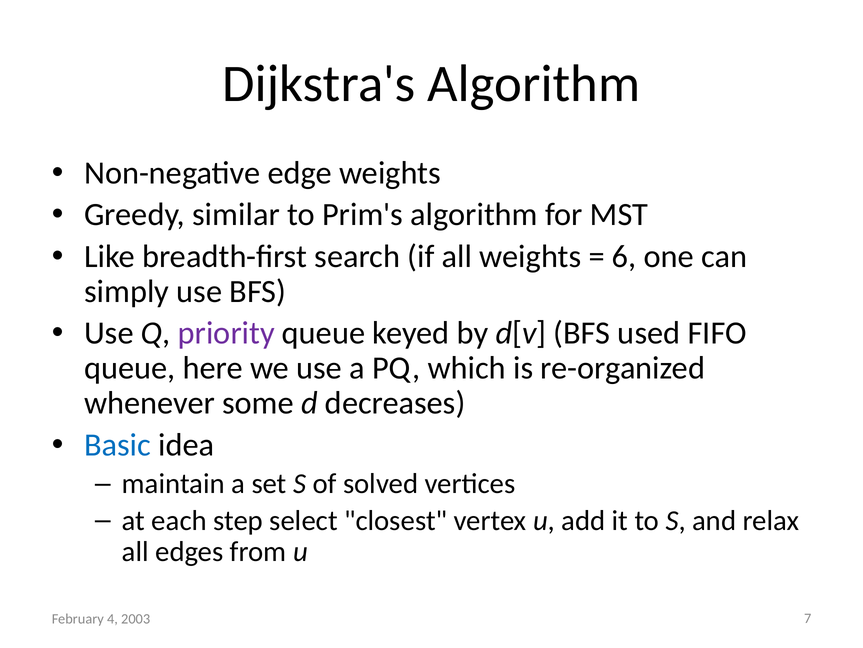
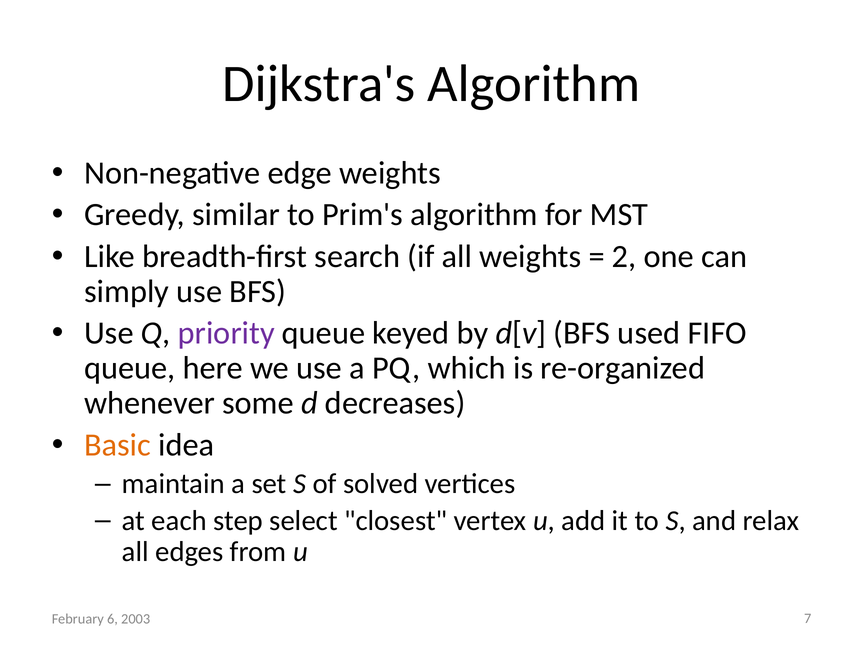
6: 6 -> 2 (624, 256)
Basic colour: blue -> orange (118, 445)
4: 4 -> 6 (112, 618)
